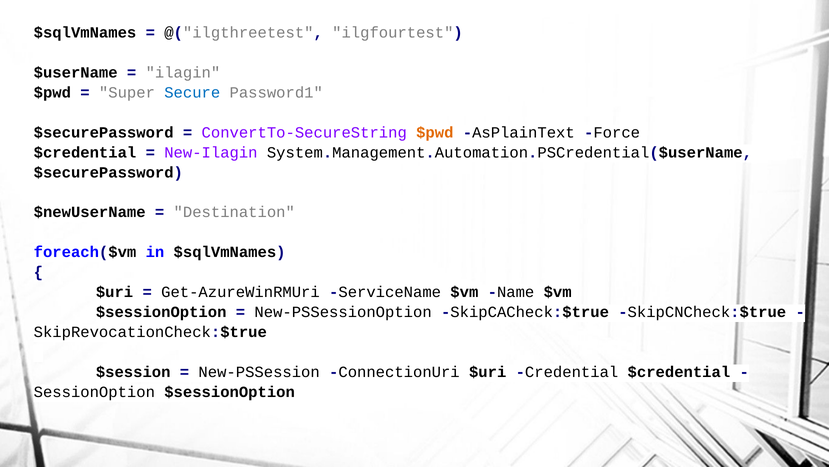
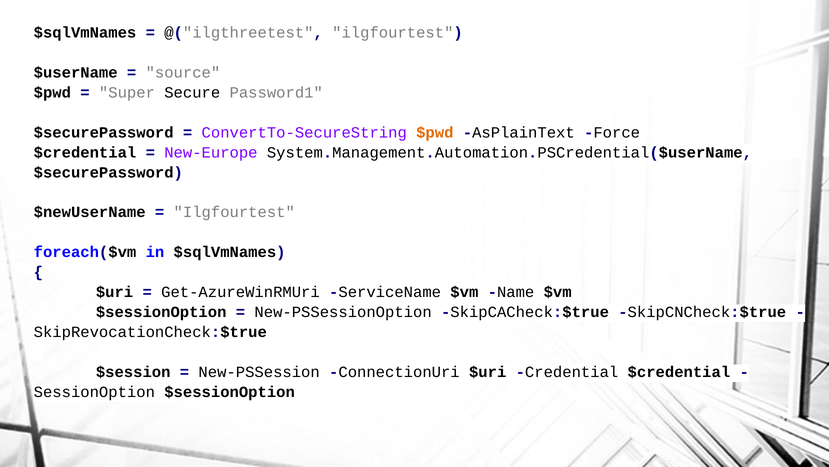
ilagin: ilagin -> source (183, 72)
Secure colour: blue -> black (192, 92)
New-Ilagin: New-Ilagin -> New-Europe (211, 152)
Destination: Destination -> Ilgfourtest (234, 212)
